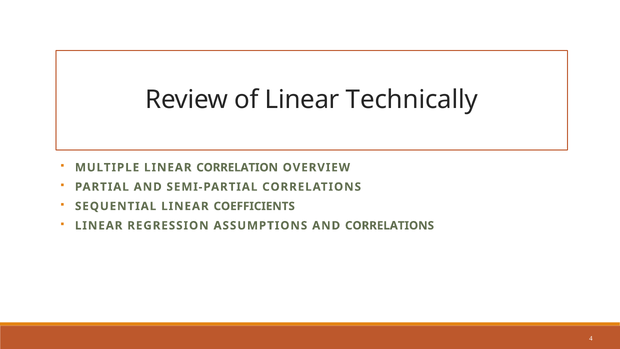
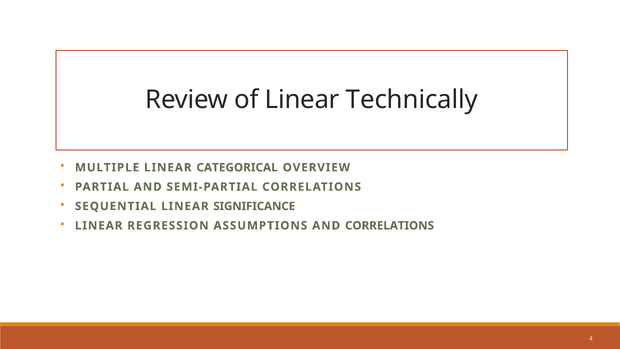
CORRELATION: CORRELATION -> CATEGORICAL (237, 167)
COEFFICIENTS: COEFFICIENTS -> SIGNIFICANCE (254, 206)
